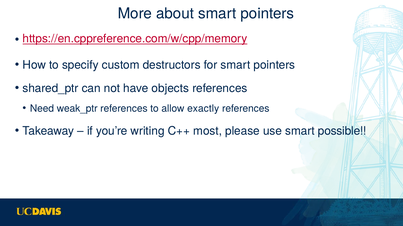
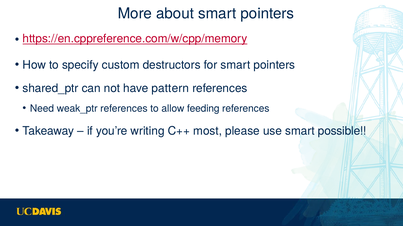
objects: objects -> pattern (170, 89)
exactly: exactly -> feeding (203, 109)
